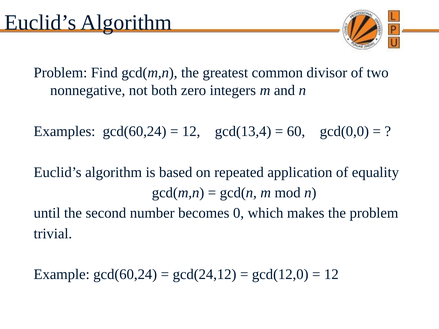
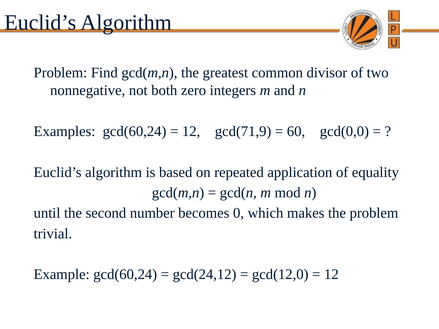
gcd(13,4: gcd(13,4 -> gcd(71,9 (243, 131)
